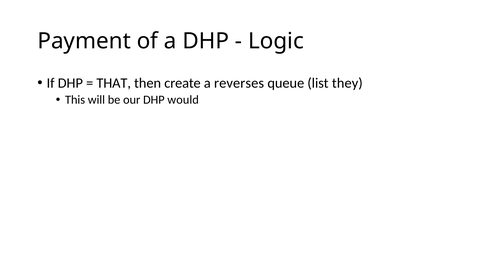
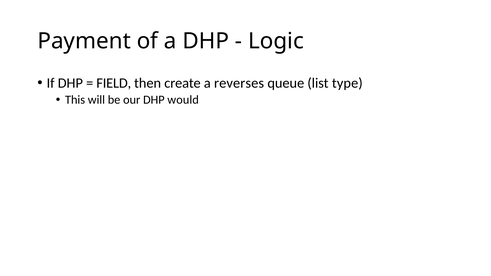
THAT: THAT -> FIELD (114, 83)
they: they -> type (347, 83)
